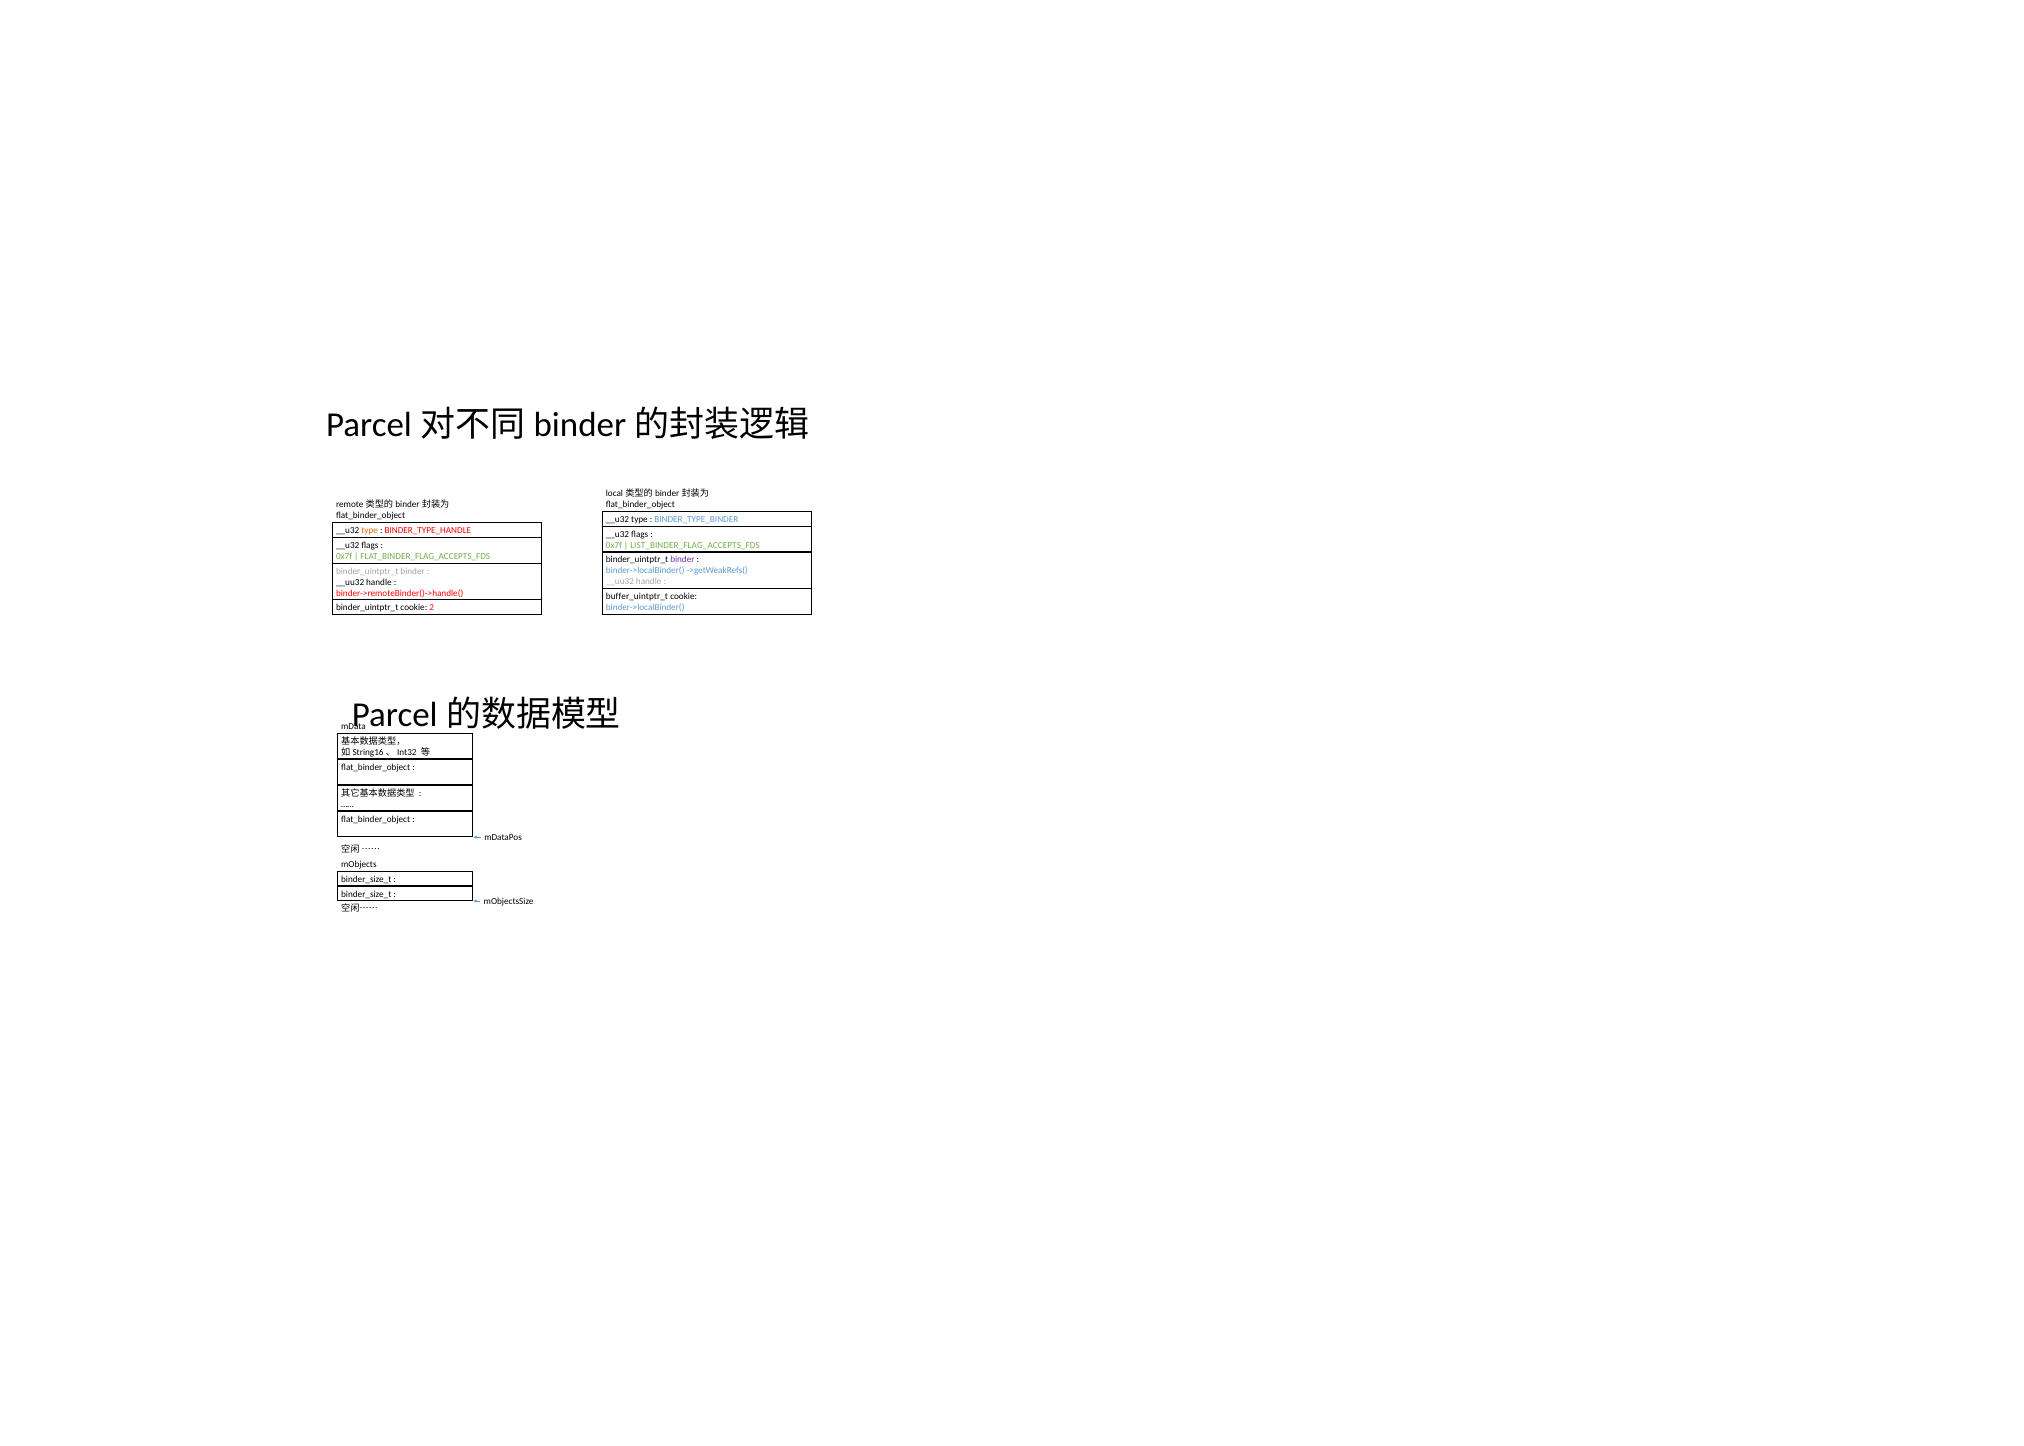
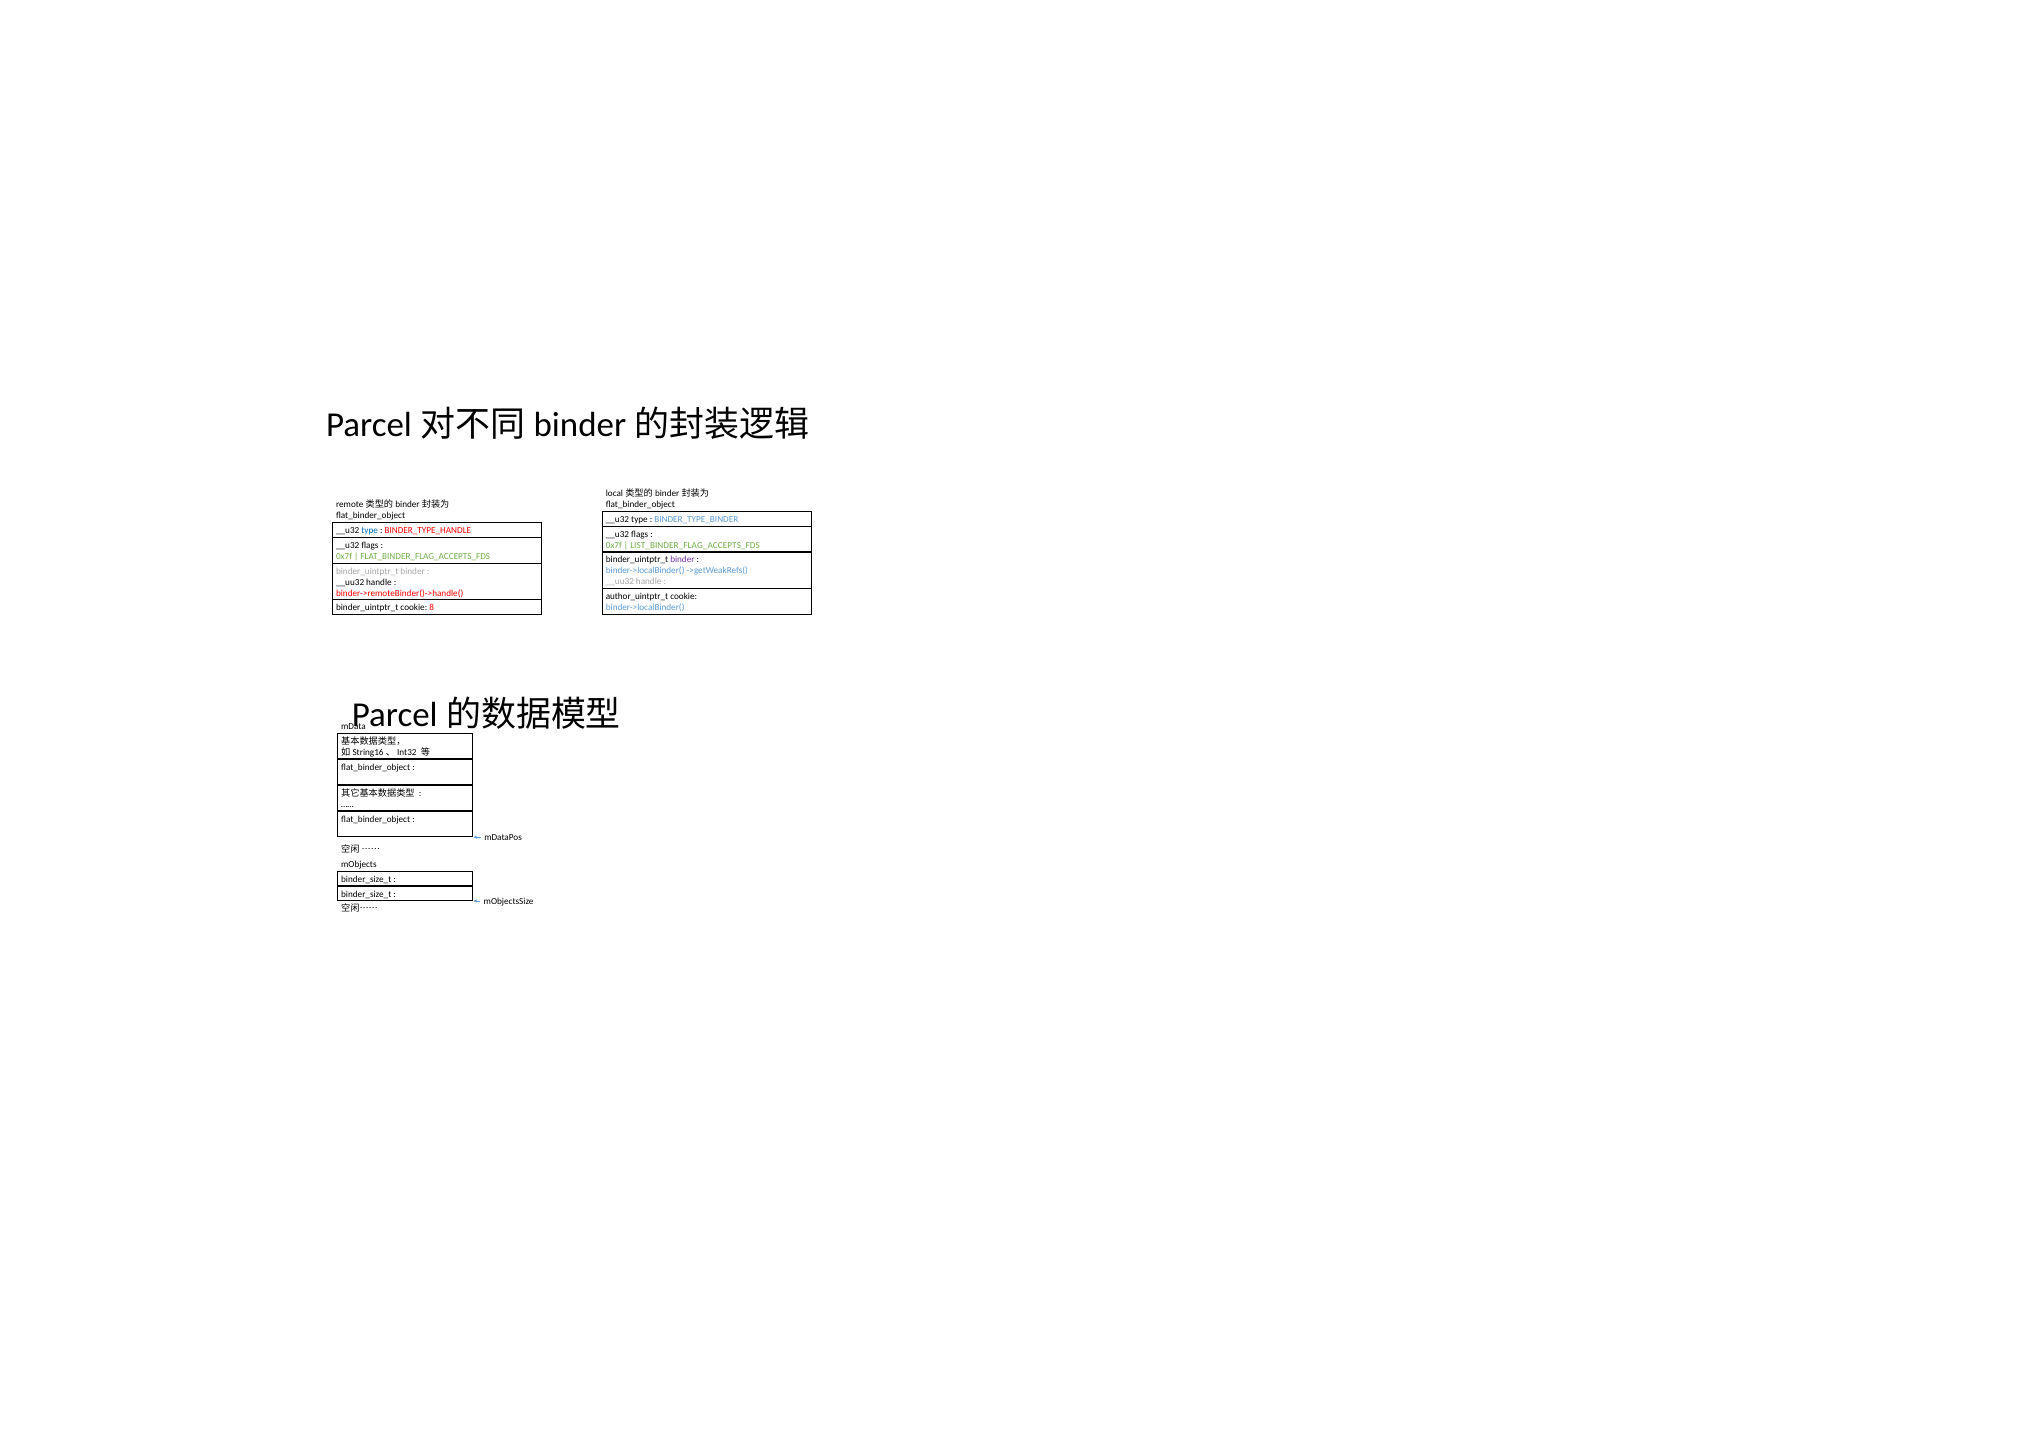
type colour: orange -> blue (370, 531)
buffer_uintptr_t: buffer_uintptr_t -> author_uintptr_t (637, 596)
2: 2 -> 8 (432, 608)
